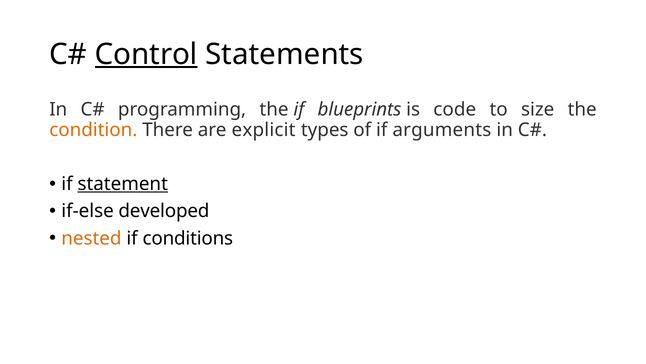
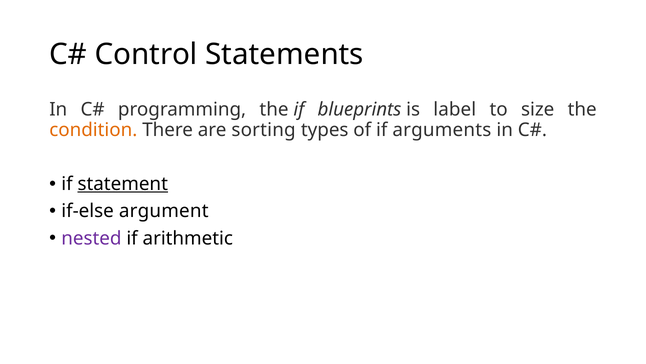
Control underline: present -> none (146, 54)
code: code -> label (455, 109)
explicit: explicit -> sorting (264, 130)
developed: developed -> argument (164, 211)
nested colour: orange -> purple (91, 238)
conditions: conditions -> arithmetic (188, 238)
